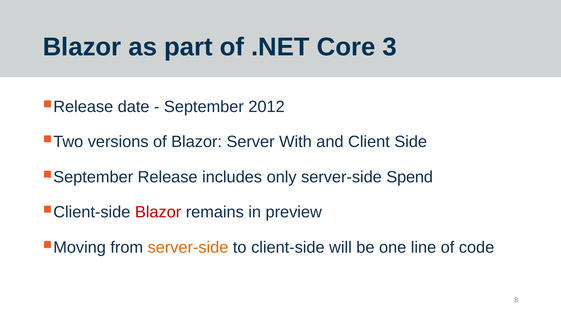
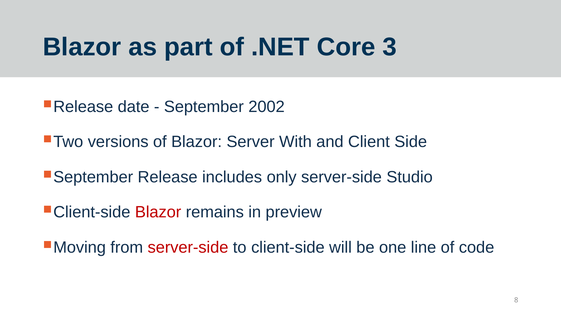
2012: 2012 -> 2002 (267, 107)
Spend: Spend -> Studio (410, 177)
server-side colour: orange -> red (188, 248)
